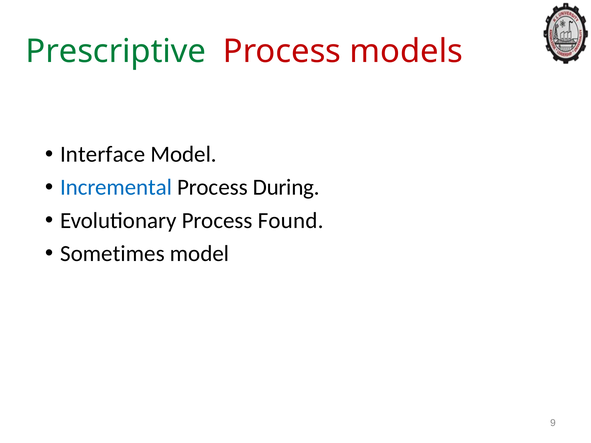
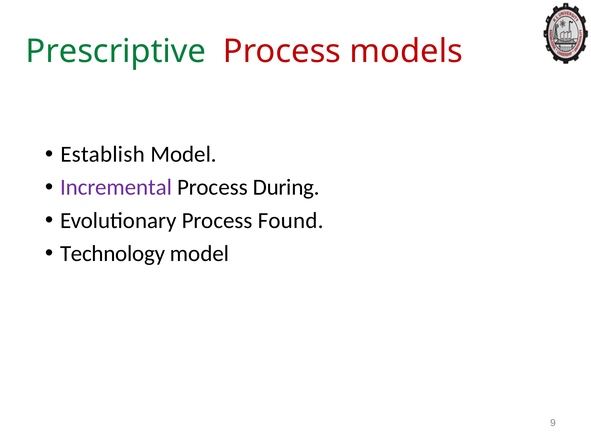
Interface: Interface -> Establish (103, 154)
Incremental colour: blue -> purple (116, 188)
Sometimes: Sometimes -> Technology (113, 254)
